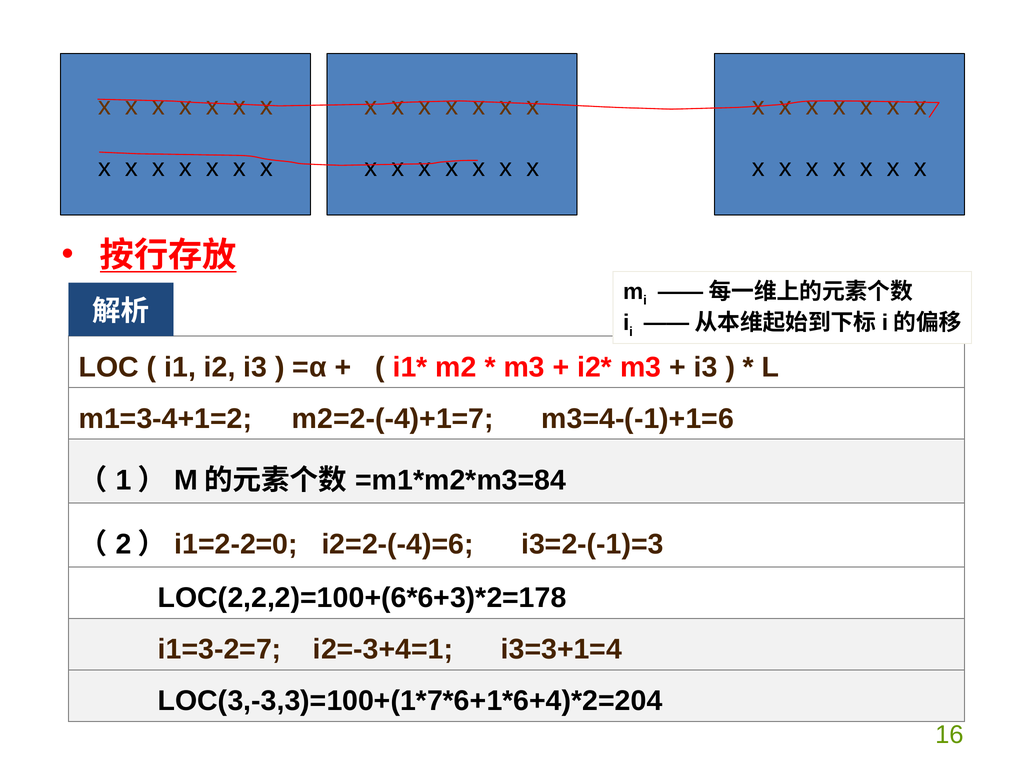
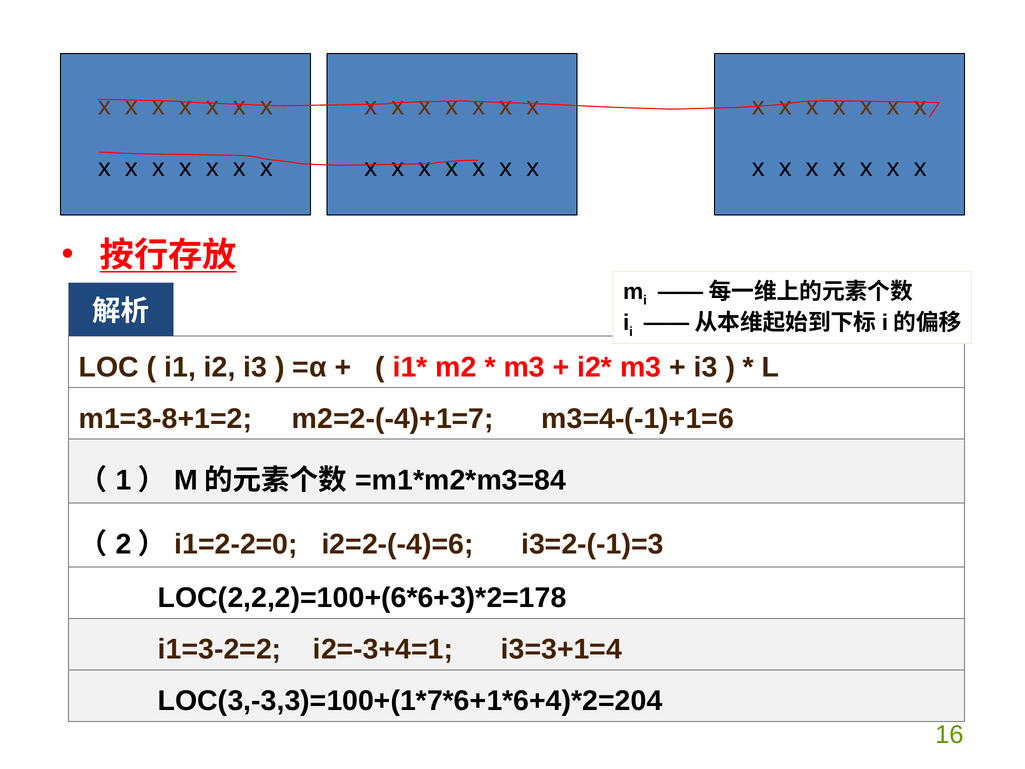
m1=3-4+1=2: m1=3-4+1=2 -> m1=3-8+1=2 (166, 418)
i1=3-2=7: i1=3-2=7 -> i1=3-2=2 (220, 649)
